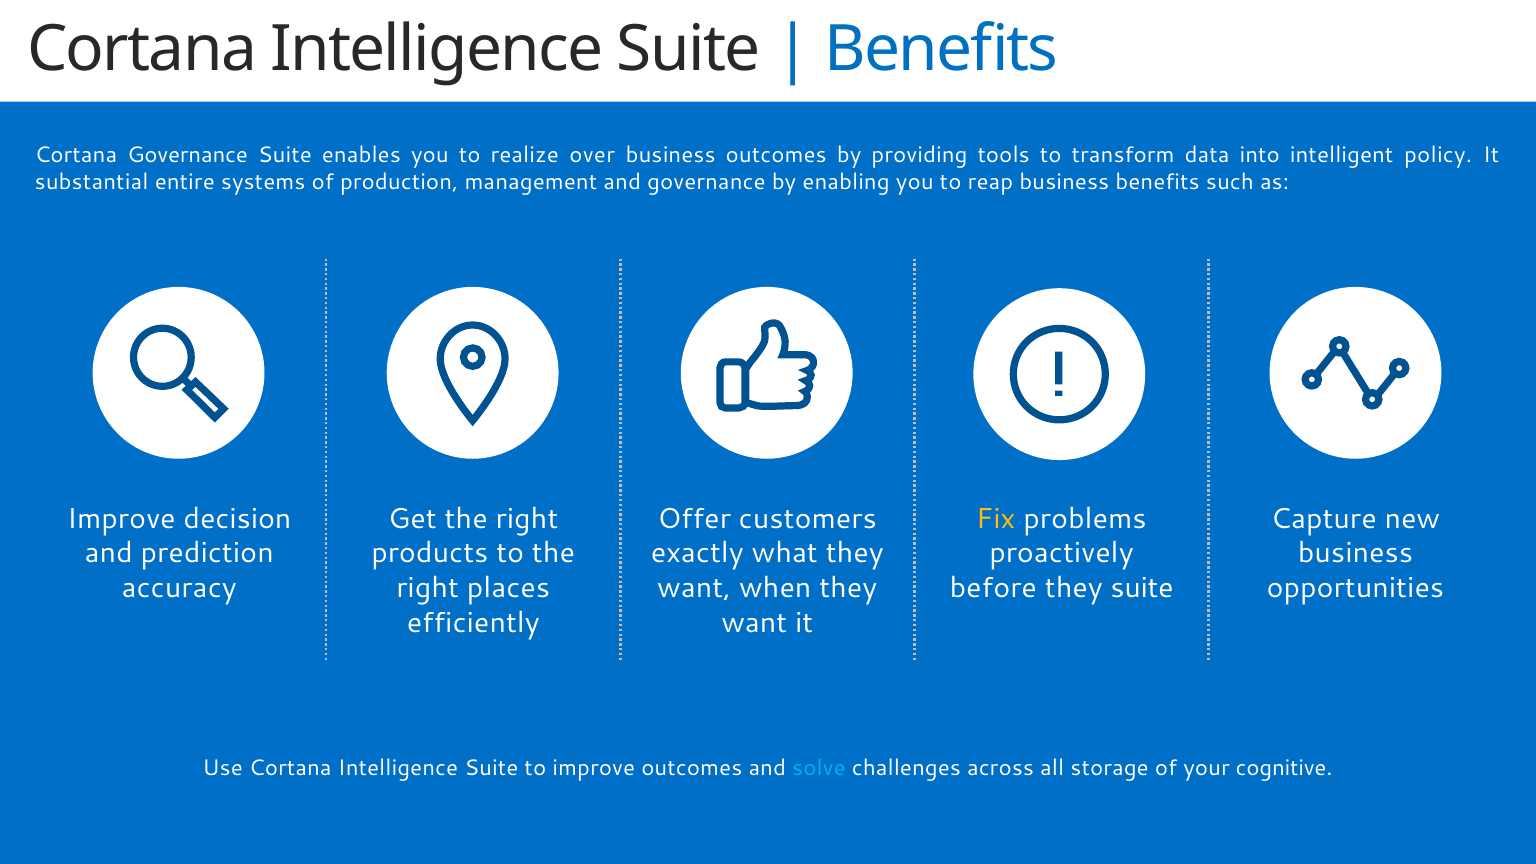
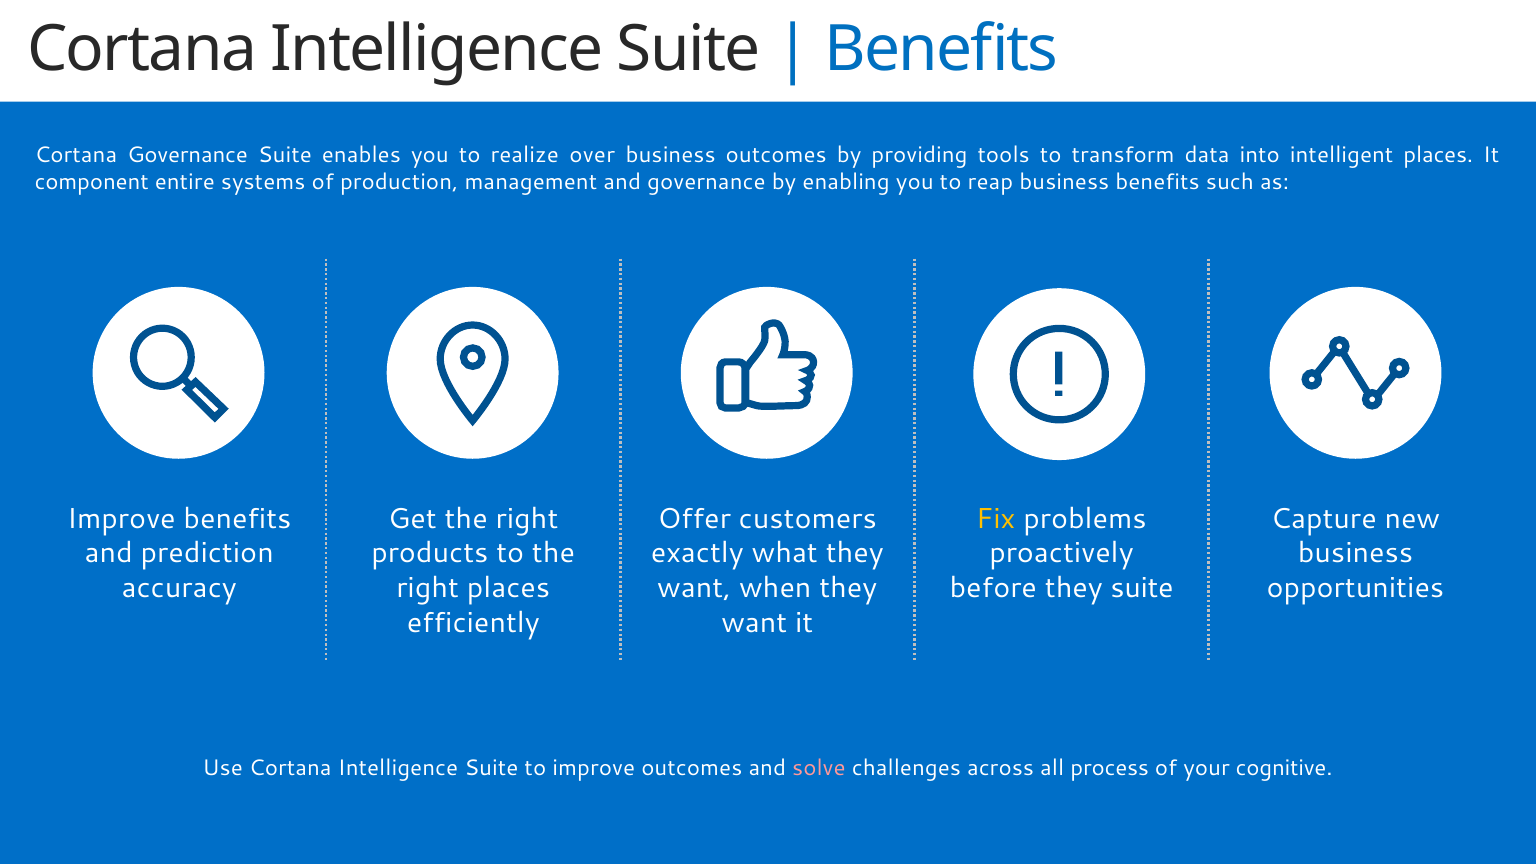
intelligent policy: policy -> places (1438, 155)
substantial: substantial -> component (92, 182)
Improve decision: decision -> benefits (237, 519)
solve colour: light blue -> pink (819, 768)
storage: storage -> process (1110, 768)
